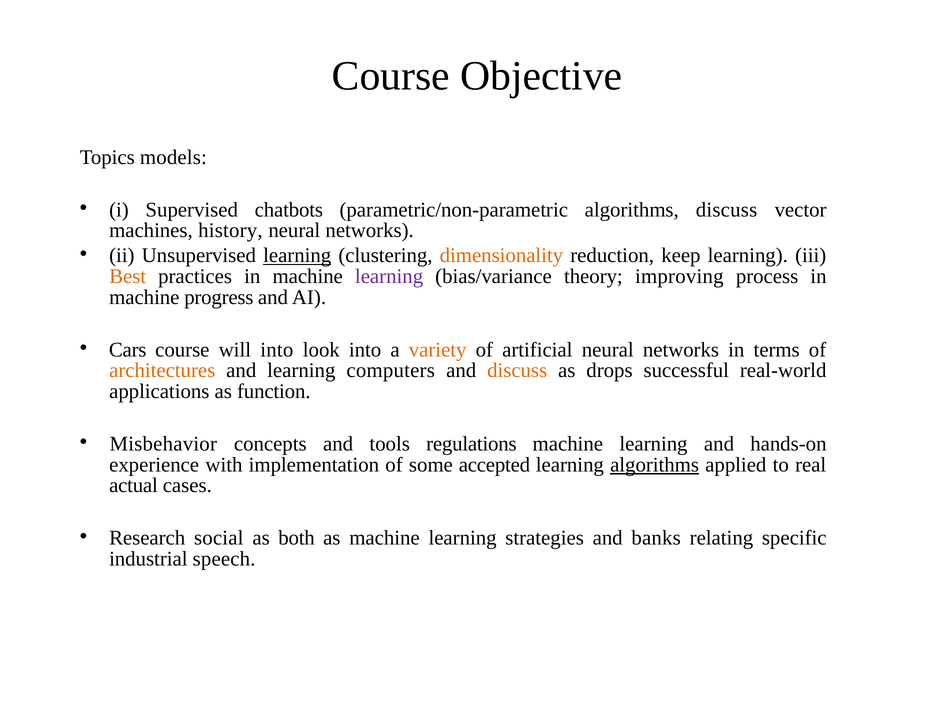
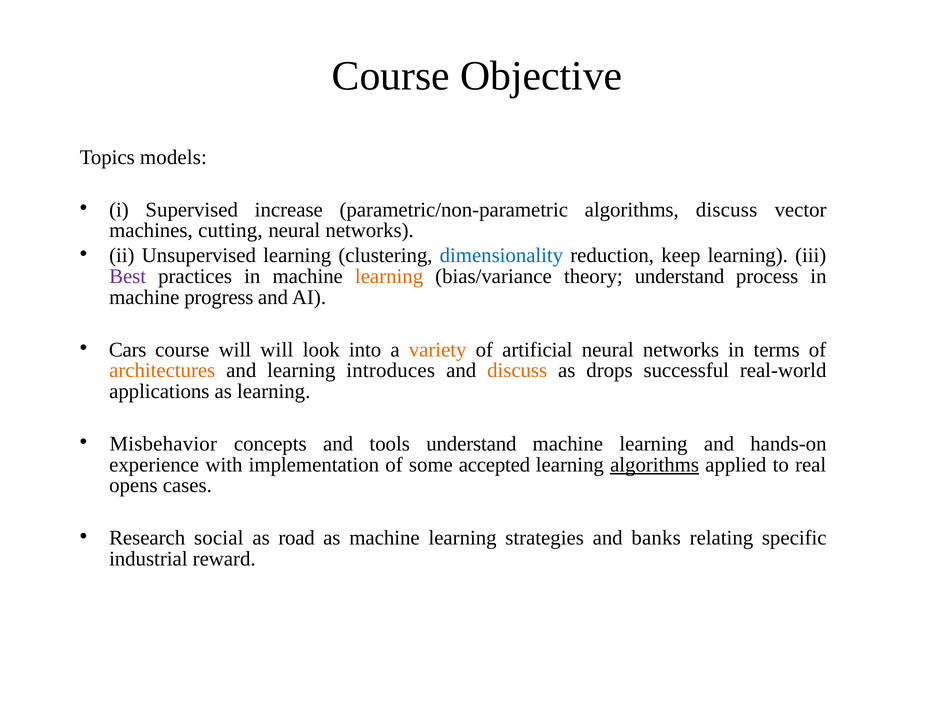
chatbots: chatbots -> increase (289, 210)
history: history -> cutting (230, 231)
learning underline: present -> none (297, 256)
dimensionality colour: orange -> blue (501, 256)
Best colour: orange -> purple (128, 277)
learning colour: purple -> orange (389, 277)
theory improving: improving -> understand (680, 277)
will into: into -> will (277, 350)
computers: computers -> introduces (391, 371)
as function: function -> learning (274, 392)
tools regulations: regulations -> understand (471, 444)
actual: actual -> opens (133, 486)
both: both -> road (297, 538)
speech: speech -> reward (224, 559)
